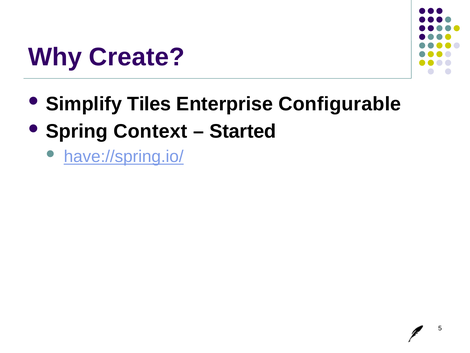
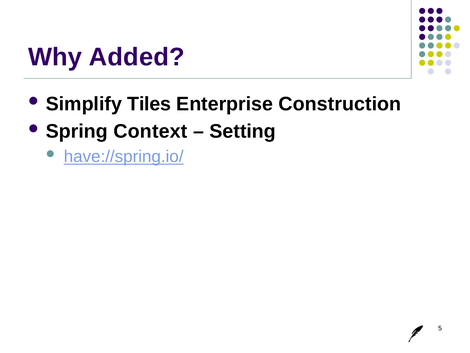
Create: Create -> Added (137, 57)
Configurable: Configurable -> Construction (340, 104)
Started: Started -> Setting (243, 131)
